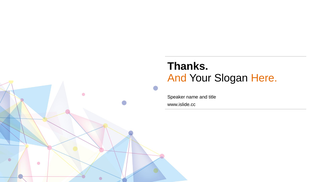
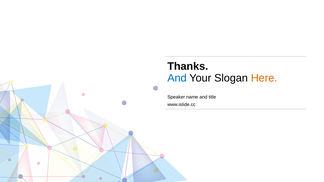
And colour: orange -> blue (177, 78)
